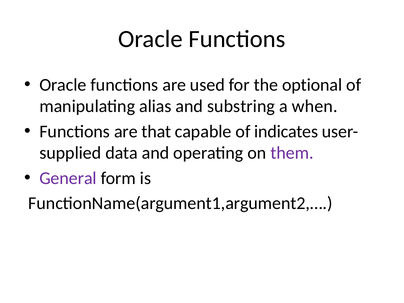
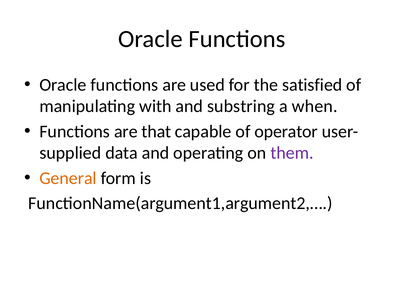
optional: optional -> satisfied (312, 85)
alias: alias -> with (155, 106)
indicates: indicates -> operator (286, 131)
General colour: purple -> orange (68, 178)
